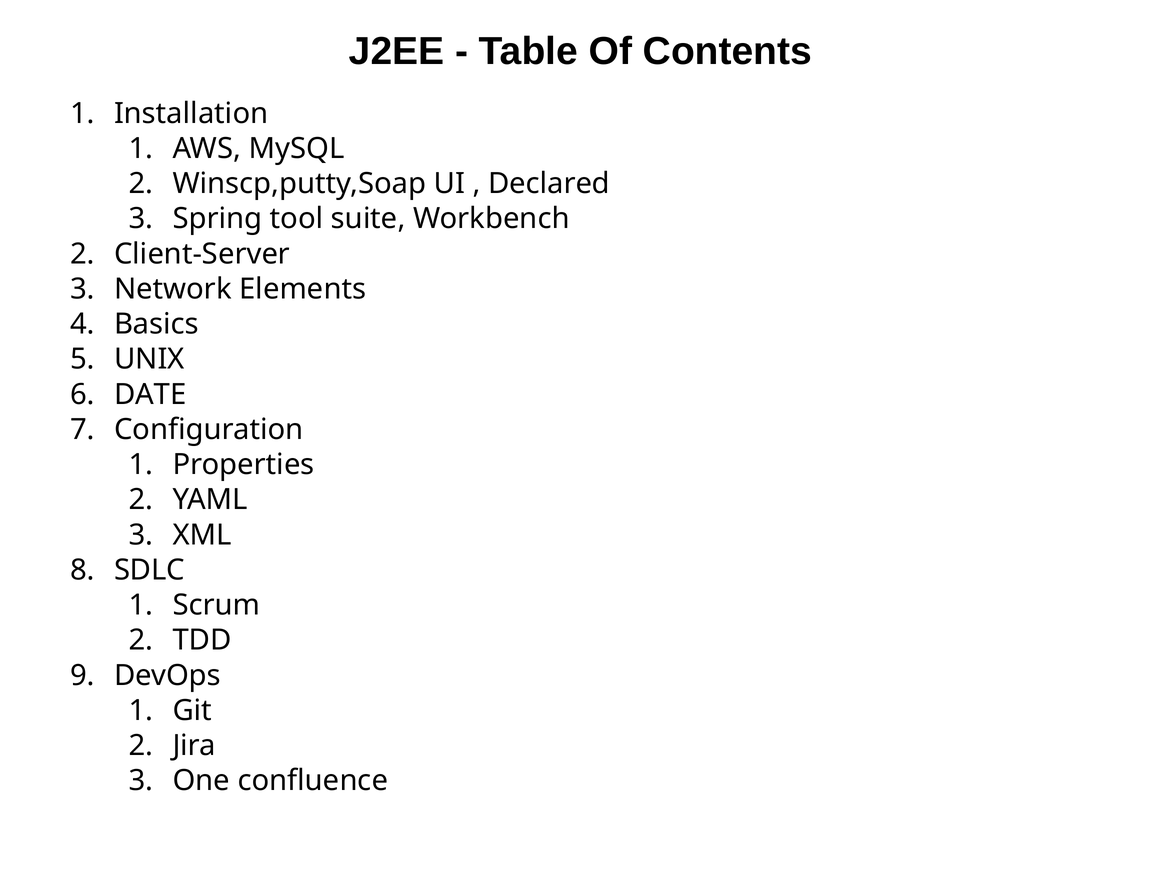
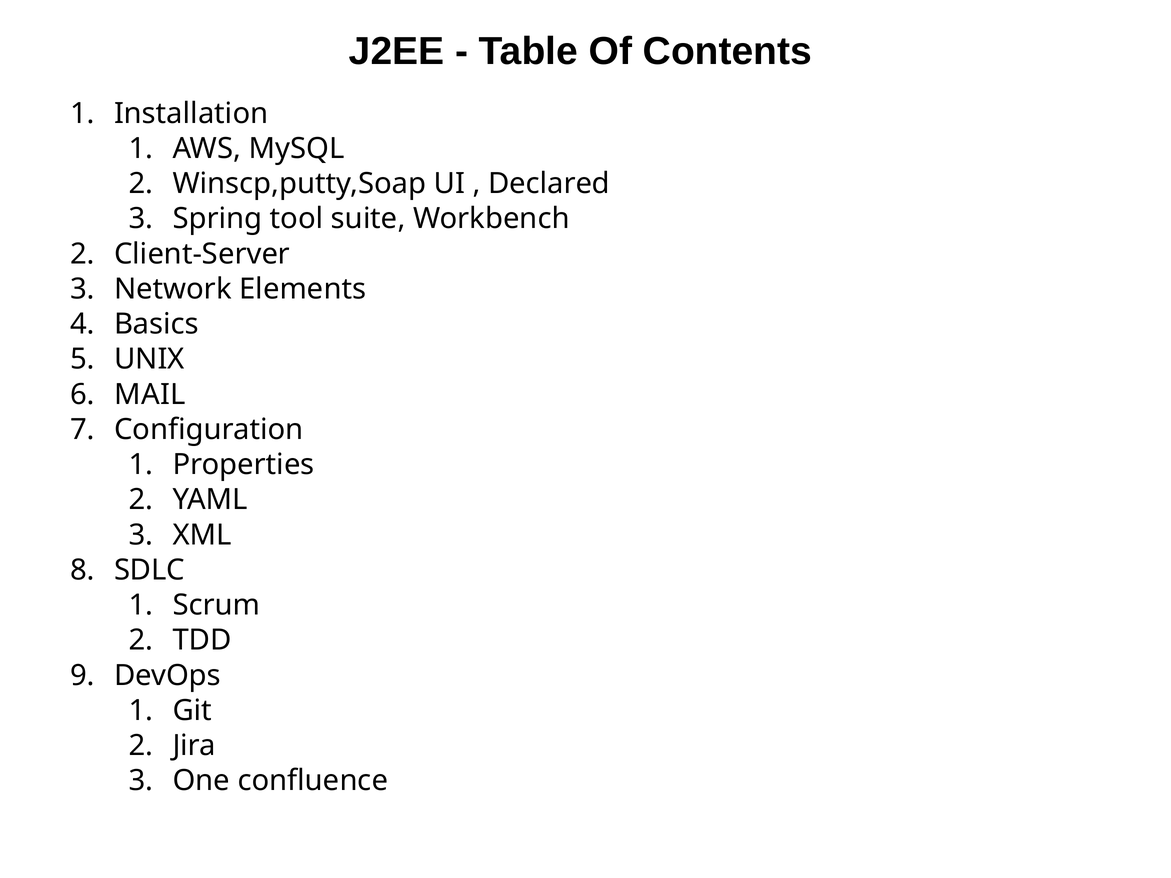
DATE: DATE -> MAIL (150, 395)
